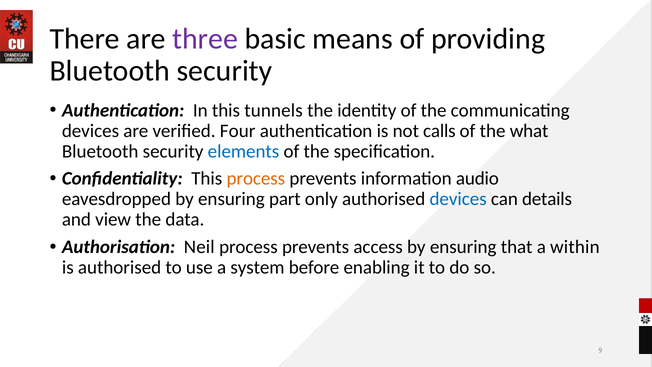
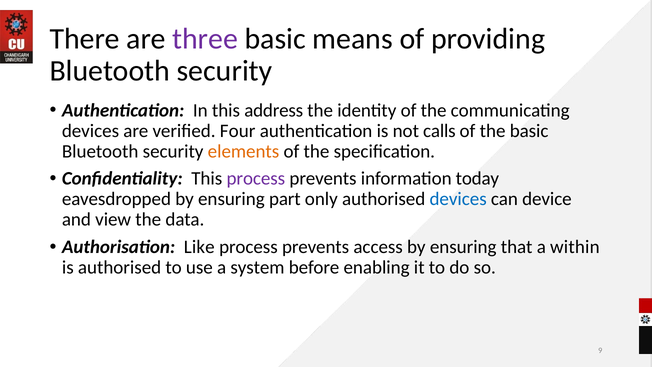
tunnels: tunnels -> address (274, 110)
the what: what -> basic (529, 131)
elements colour: blue -> orange (243, 151)
process colour: orange -> purple (256, 179)
audio: audio -> today (477, 179)
details: details -> device (547, 199)
Neil: Neil -> Like (199, 247)
